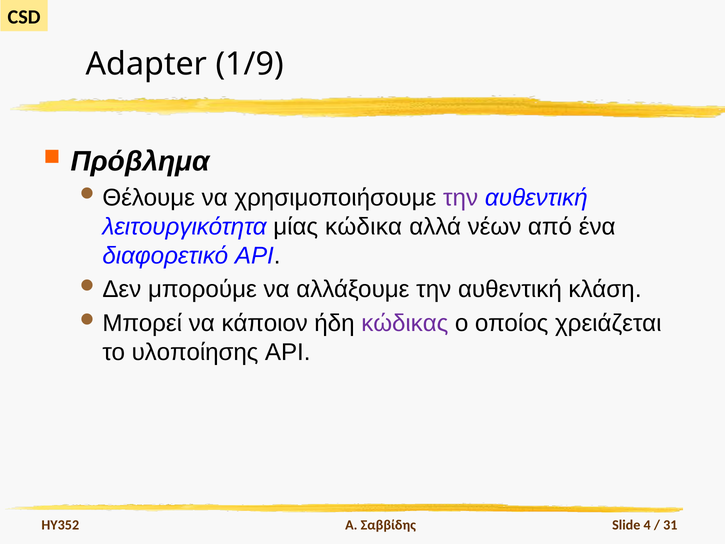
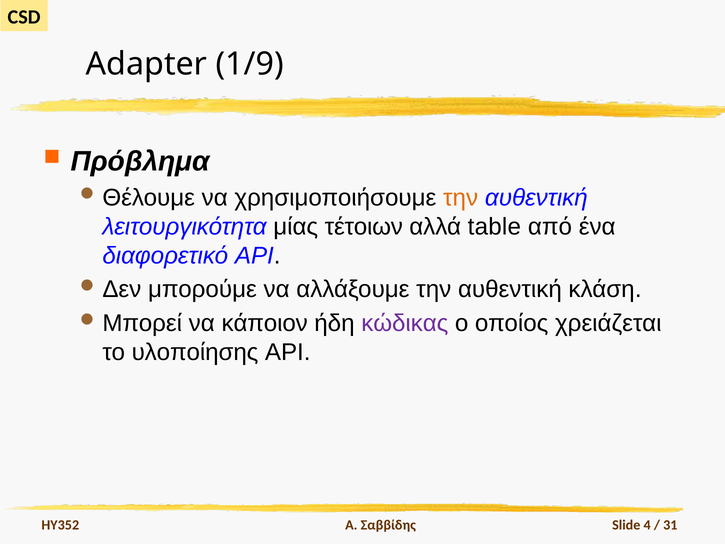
την colour: purple -> orange (461, 197)
κώδικα: κώδικα -> τέτοιων (364, 226)
νέων: νέων -> table (494, 226)
